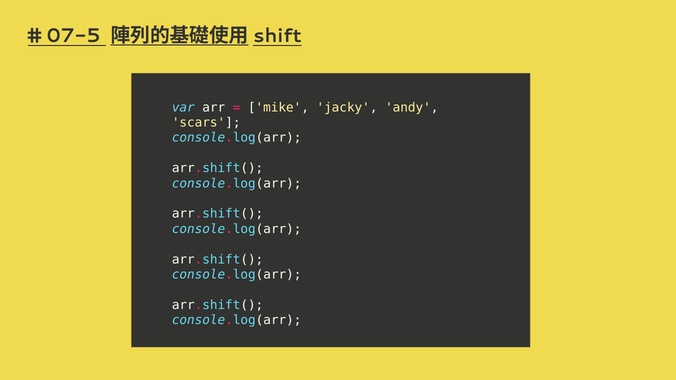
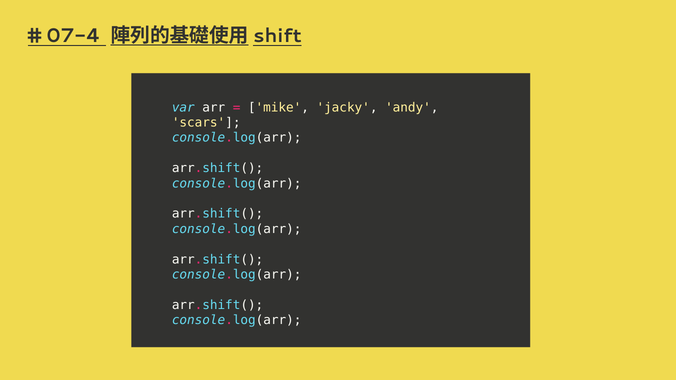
07-5: 07-5 -> 07-4 (74, 36)
